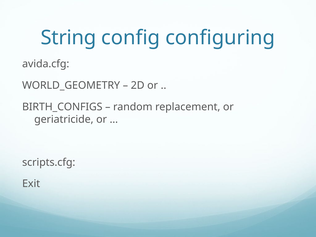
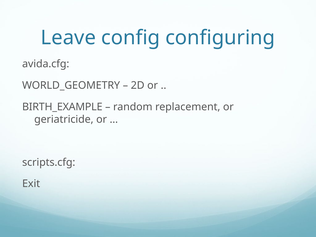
String: String -> Leave (68, 38)
BIRTH_CONFIGS: BIRTH_CONFIGS -> BIRTH_EXAMPLE (62, 107)
